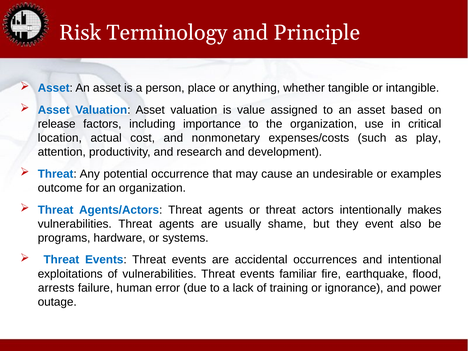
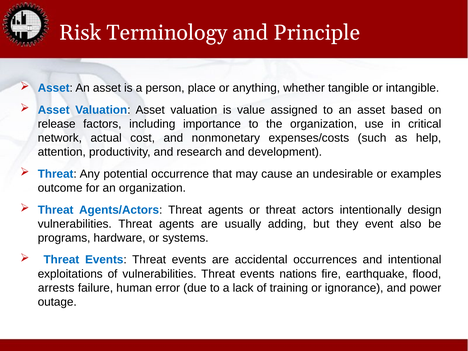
location: location -> network (60, 138)
play: play -> help (429, 138)
makes: makes -> design (425, 210)
shame: shame -> adding (287, 224)
familiar: familiar -> nations (298, 274)
